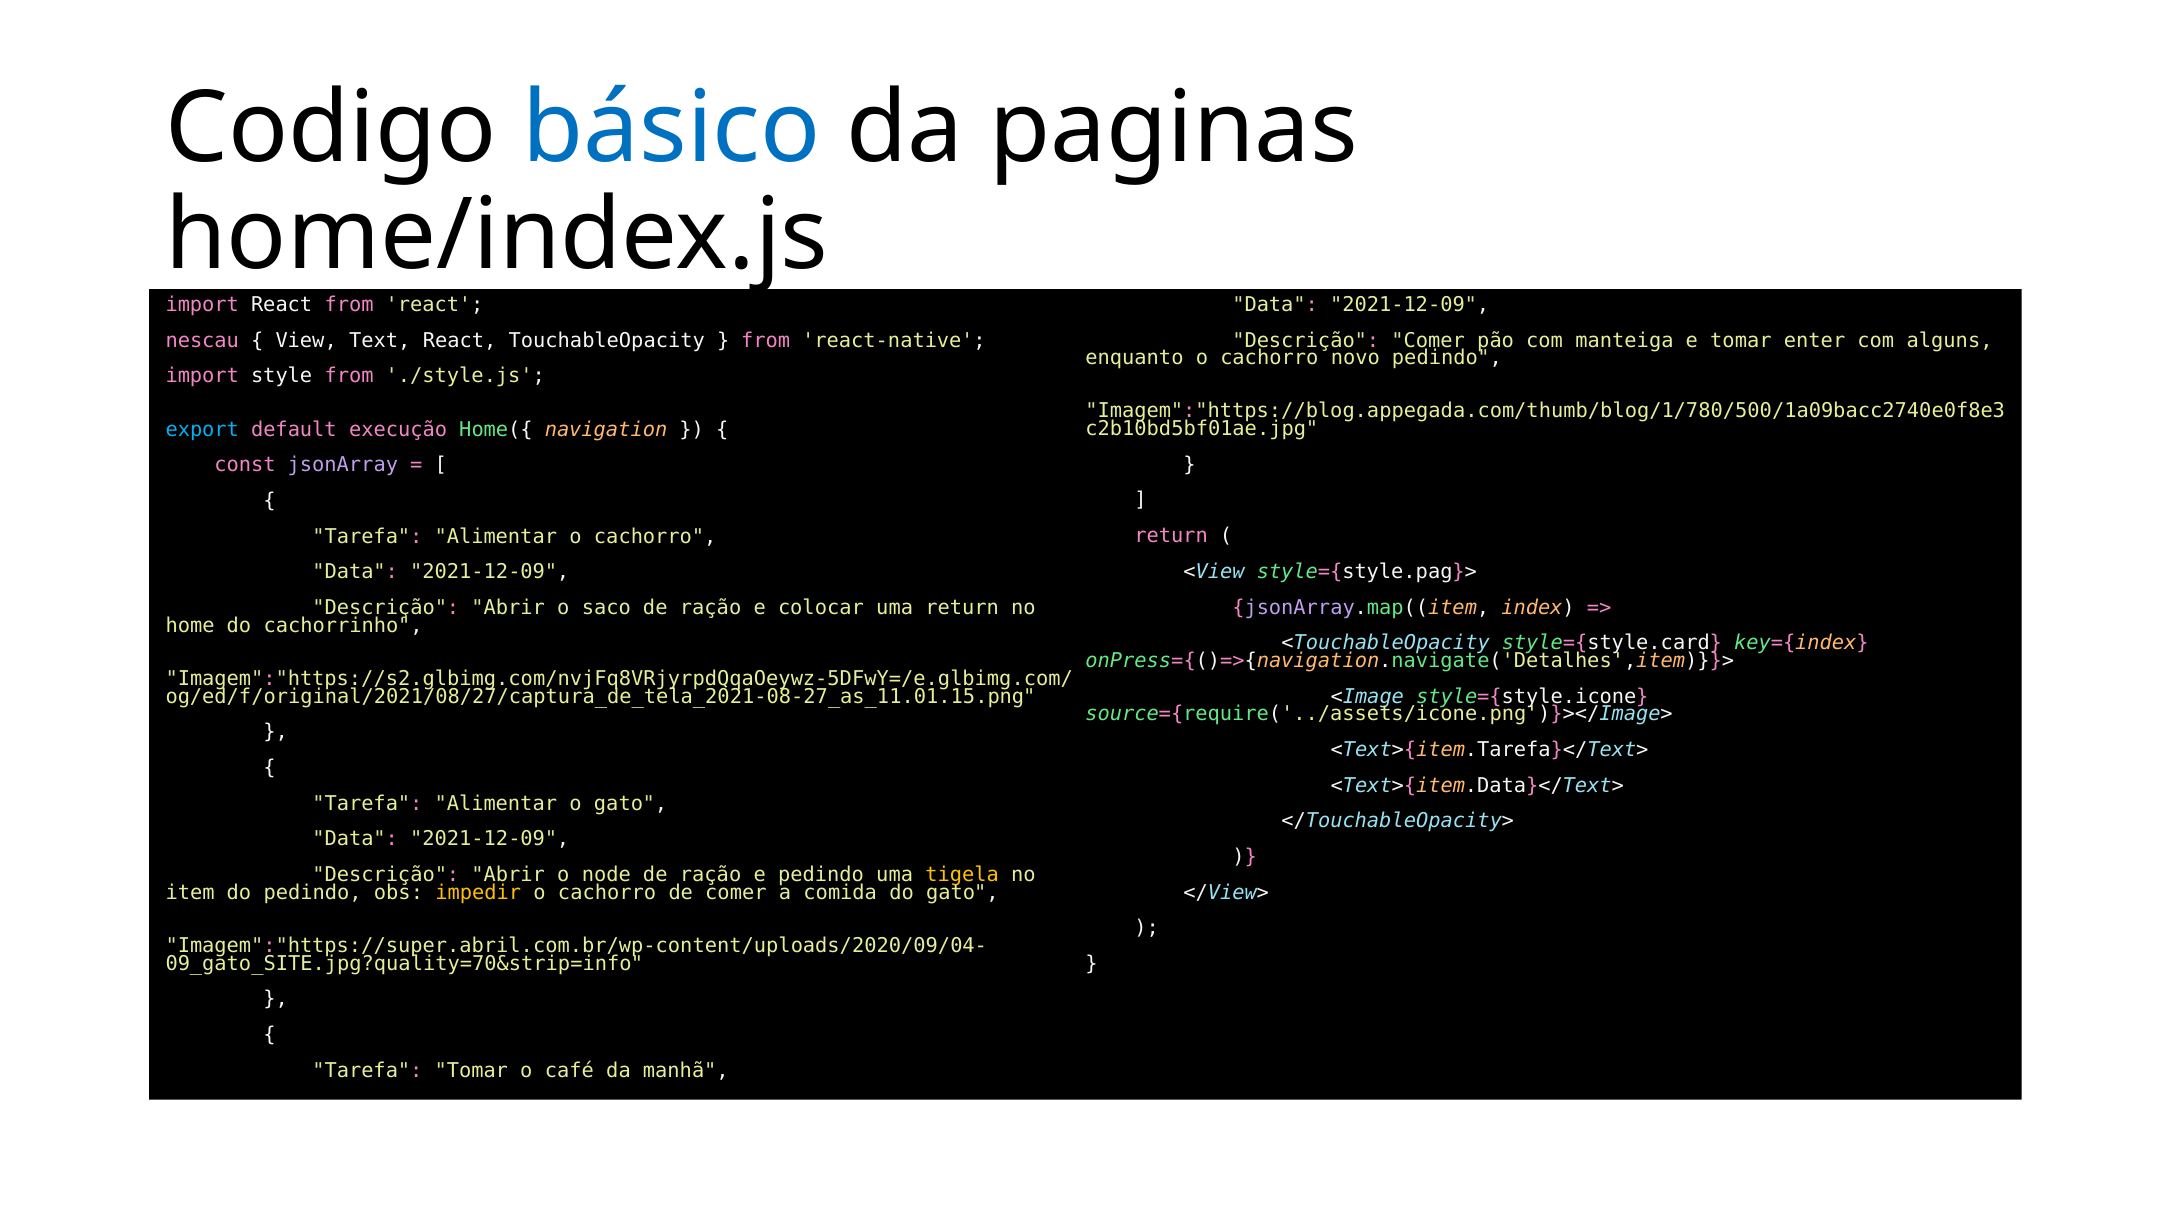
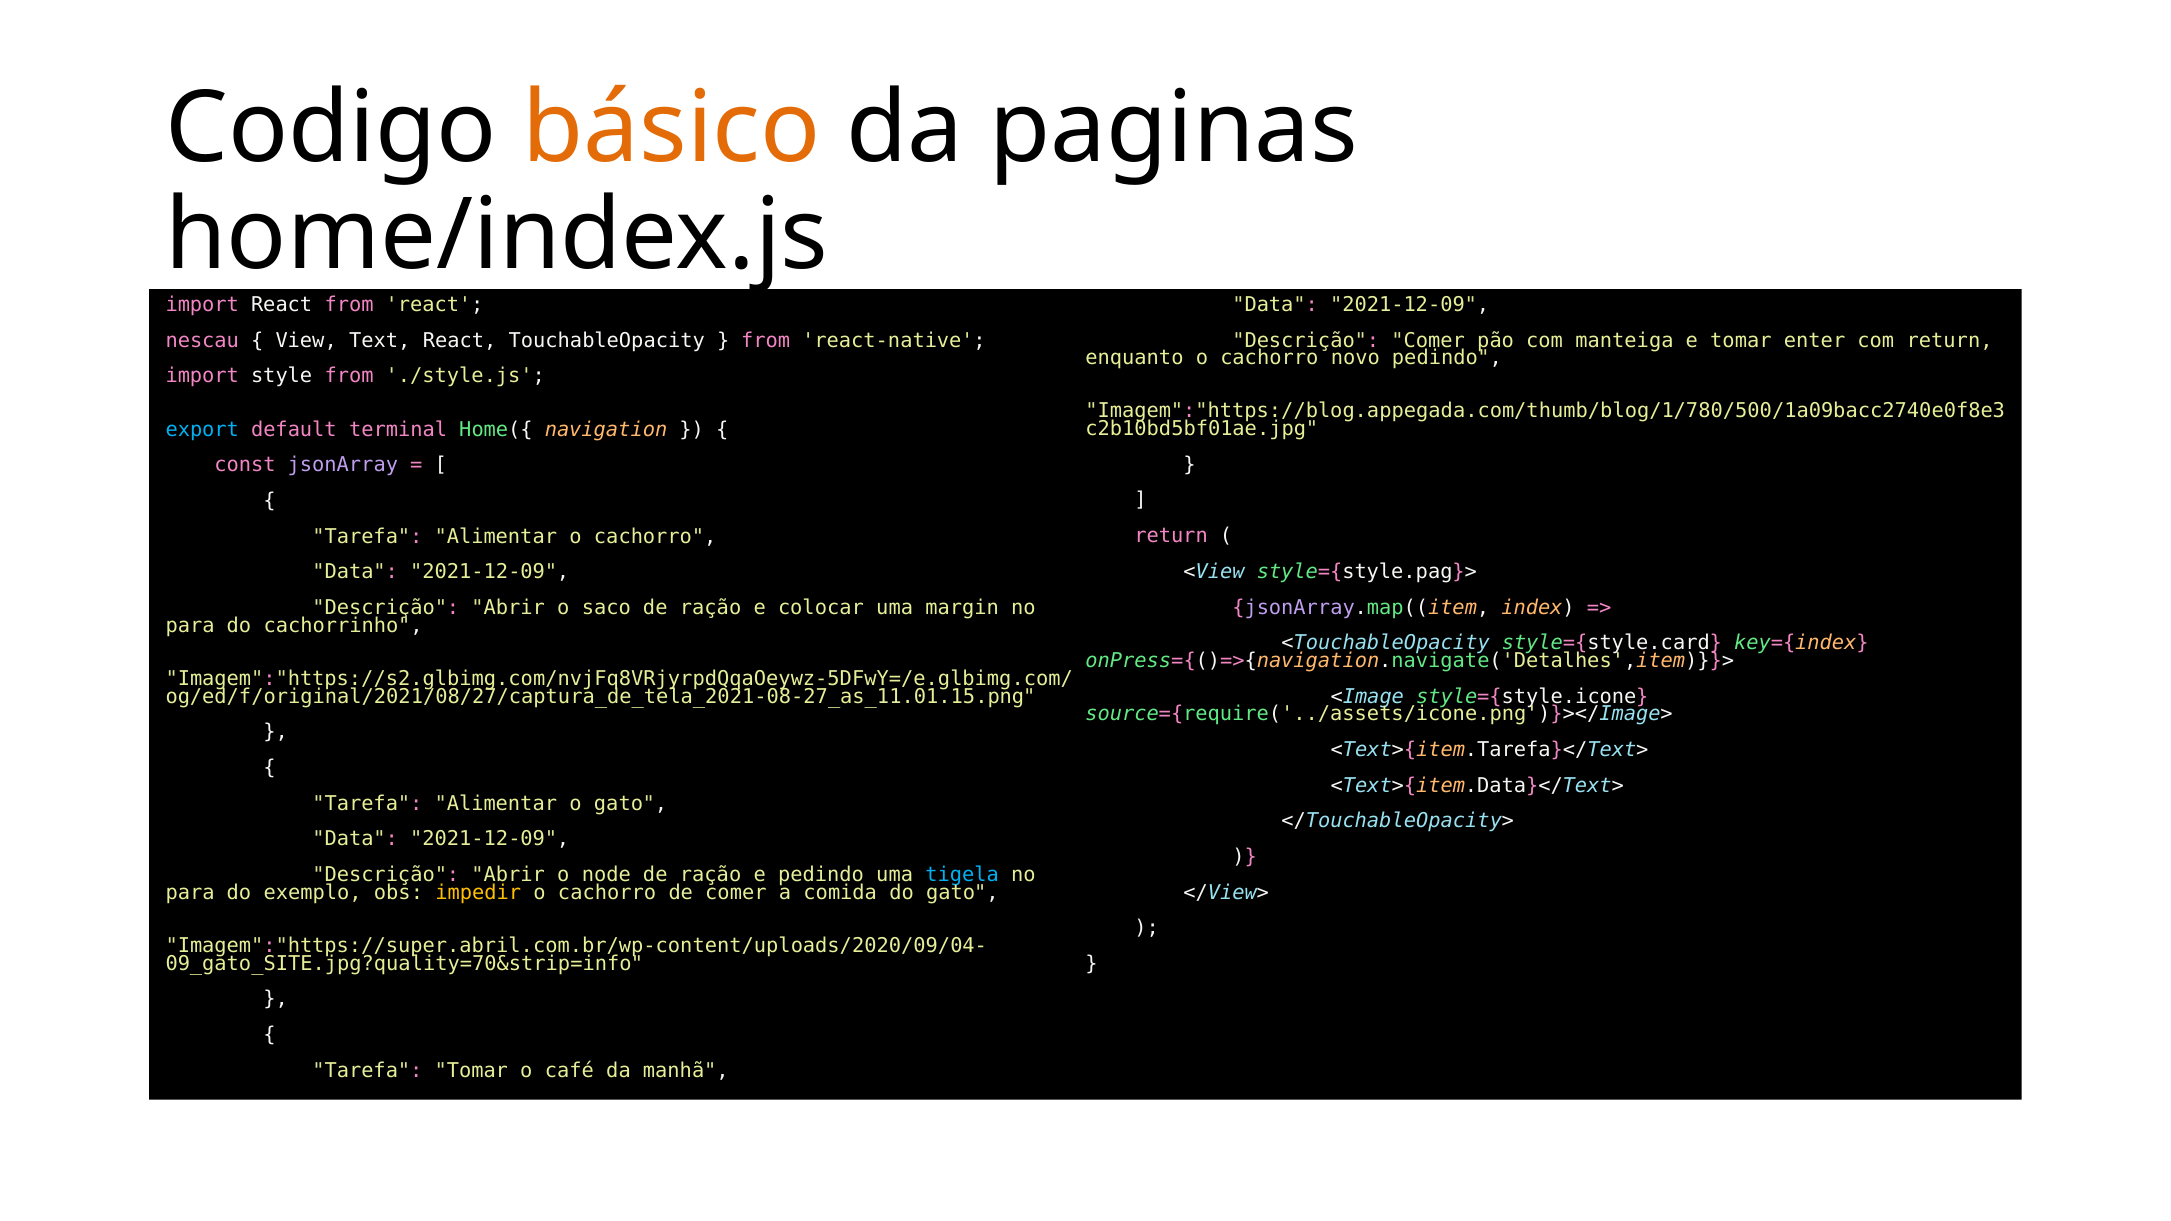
básico colour: blue -> orange (672, 129)
com alguns: alguns -> return (1950, 340)
execução: execução -> terminal (398, 429)
uma return: return -> margin (962, 608)
home: home -> para (190, 626)
tigela colour: yellow -> light blue (962, 875)
item: item -> para (190, 893)
do pedindo: pedindo -> exemplo (313, 893)
